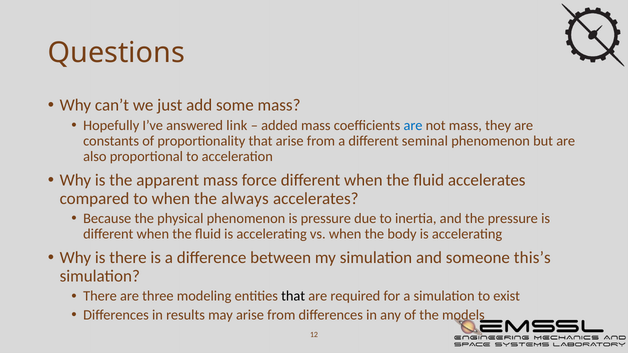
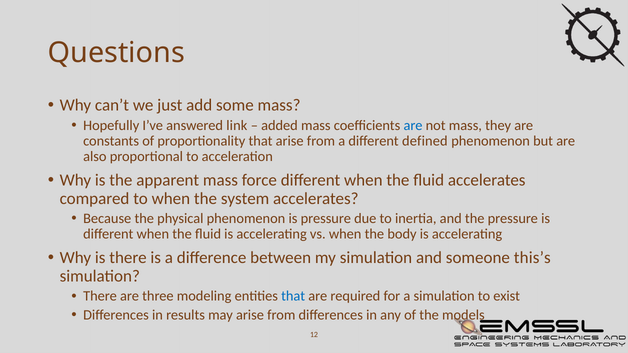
seminal: seminal -> defined (425, 141)
always: always -> system (245, 199)
that colour: black -> blue (293, 296)
